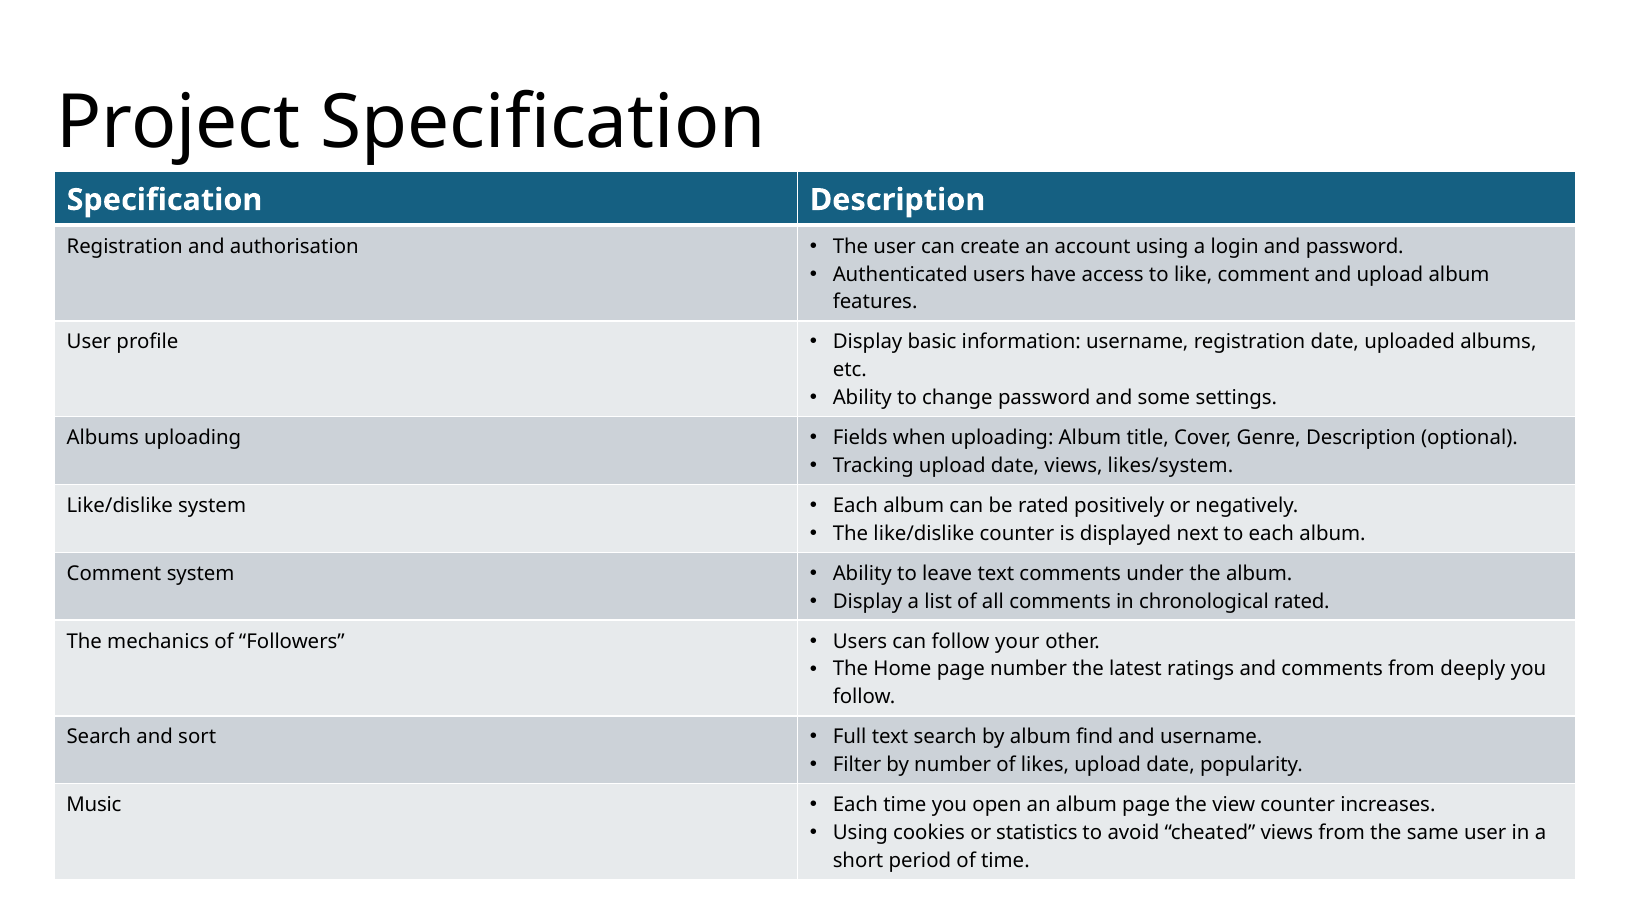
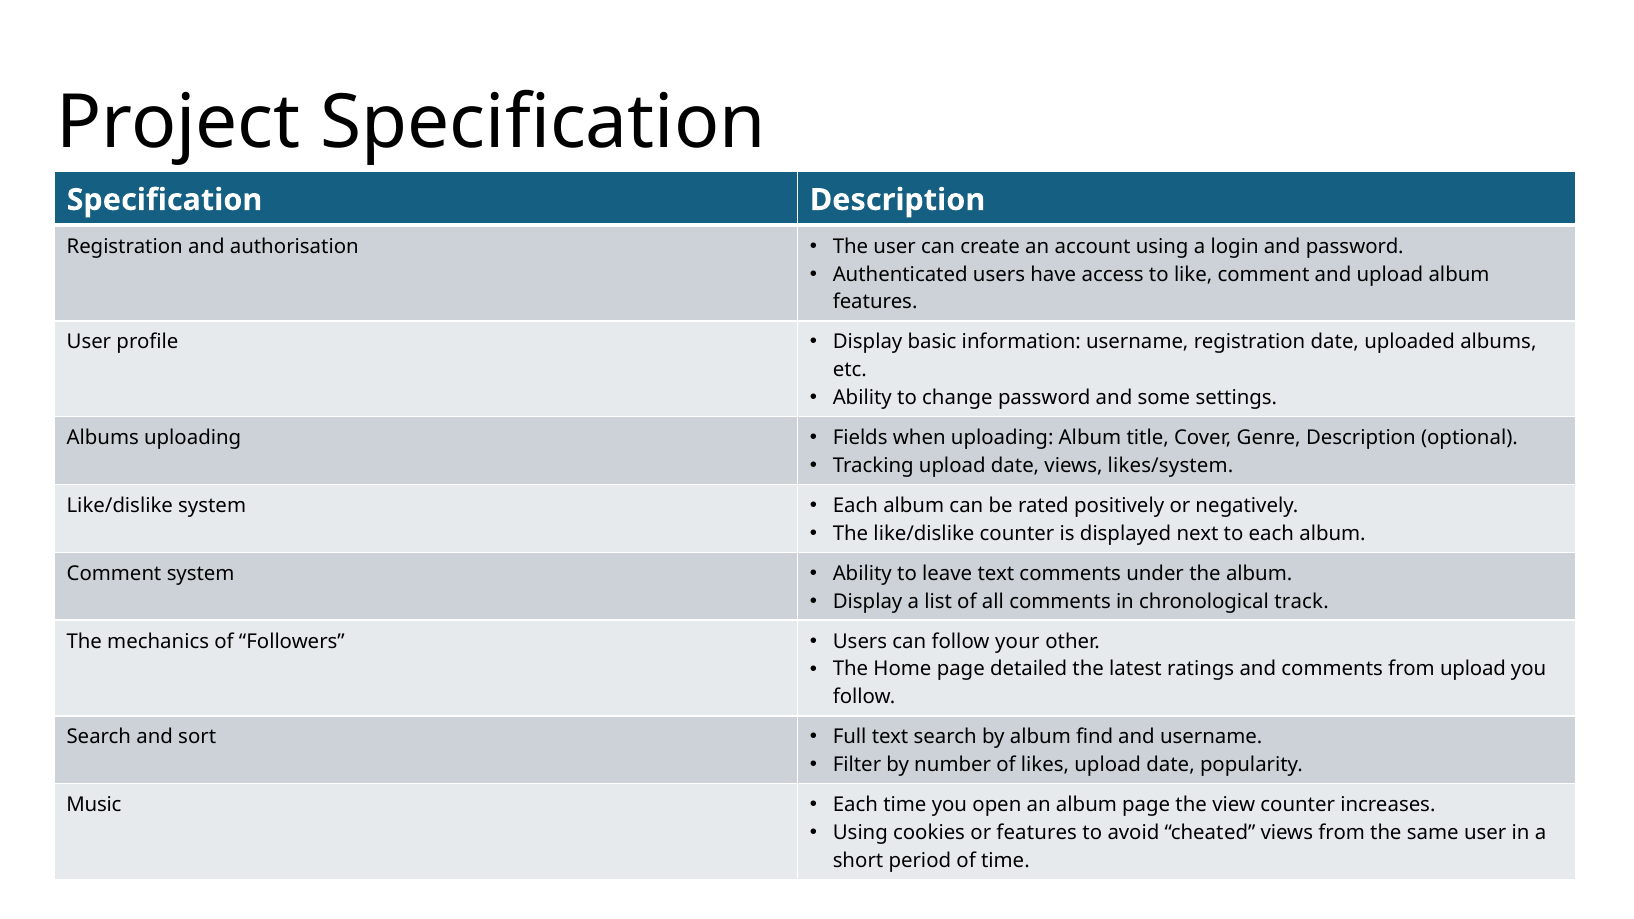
chronological rated: rated -> track (1302, 601)
page number: number -> detailed (1029, 669)
from deeply: deeply -> upload (1473, 669)
or statistics: statistics -> features (1037, 833)
